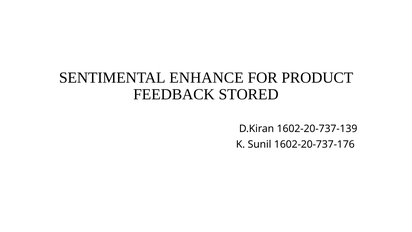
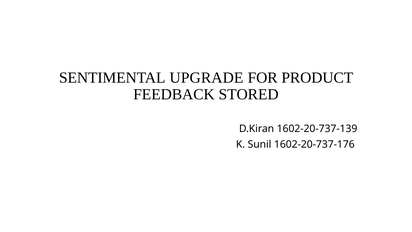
ENHANCE: ENHANCE -> UPGRADE (206, 78)
